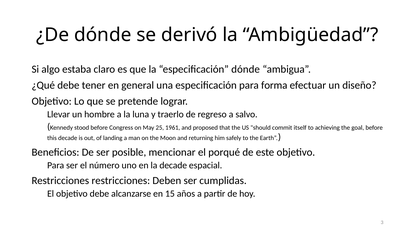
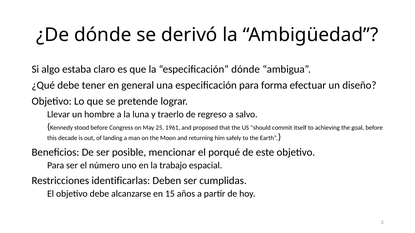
la decade: decade -> trabajo (173, 166)
Restricciones restricciones: restricciones -> identificarlas (121, 181)
